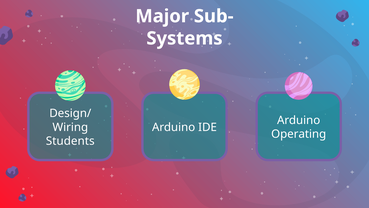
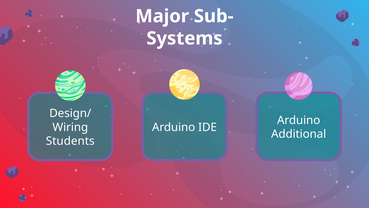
Operating: Operating -> Additional (299, 134)
